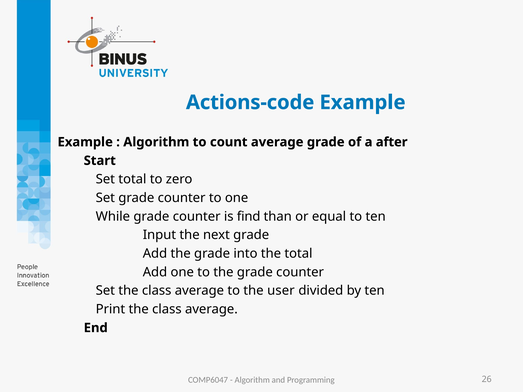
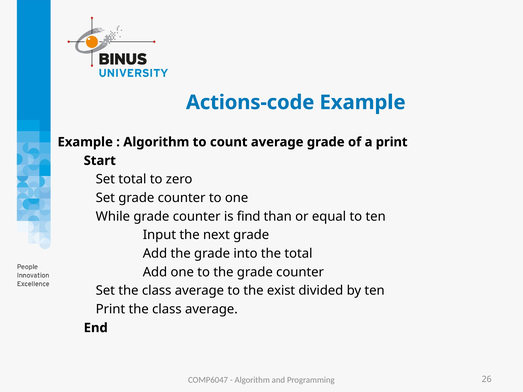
a after: after -> print (392, 142)
user: user -> exist (281, 291)
